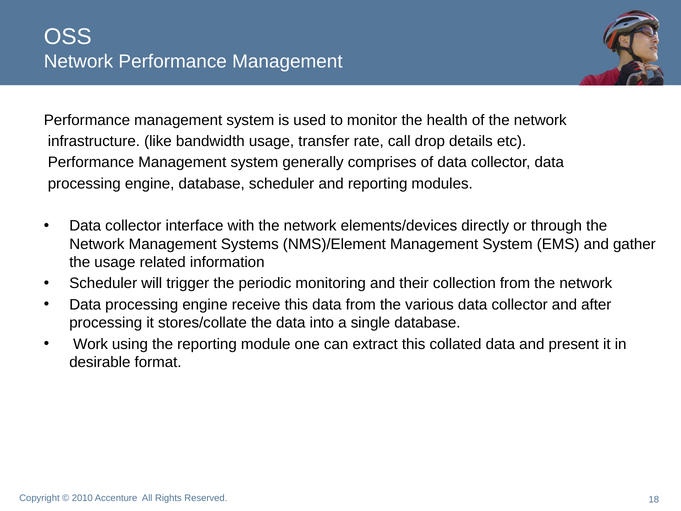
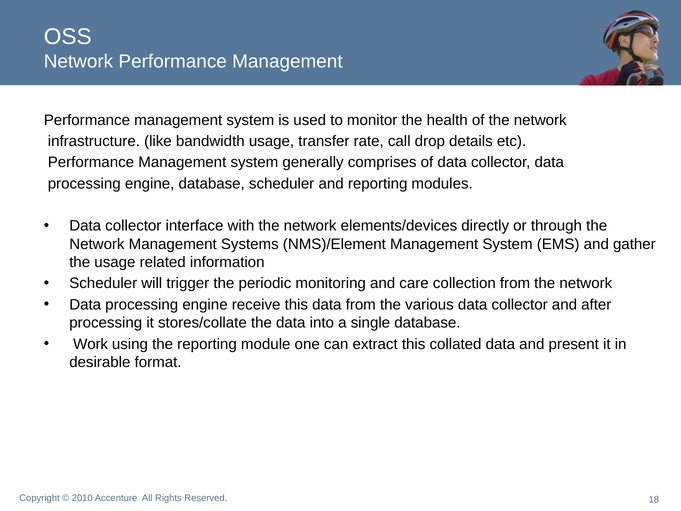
their: their -> care (414, 283)
